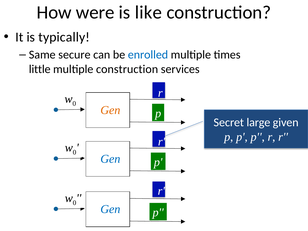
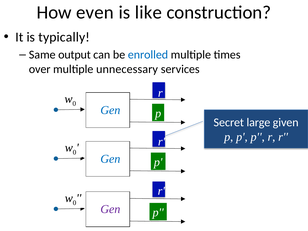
were: were -> even (95, 12)
secure: secure -> output (74, 55)
little: little -> over (40, 69)
multiple construction: construction -> unnecessary (127, 69)
Gen colour: orange -> blue (110, 110)
Gen colour: blue -> purple (110, 209)
